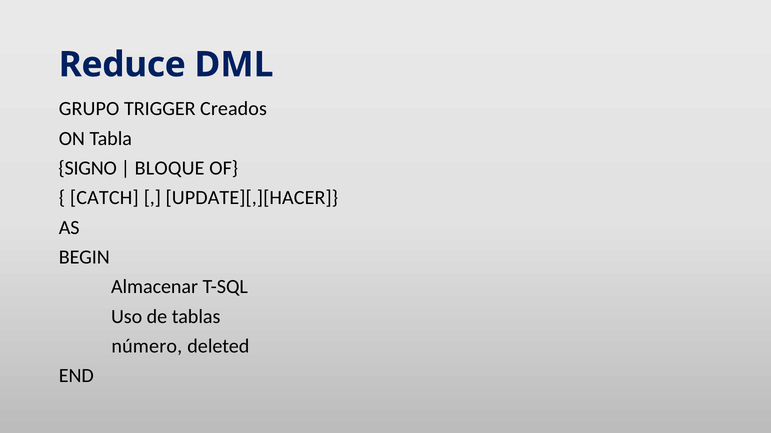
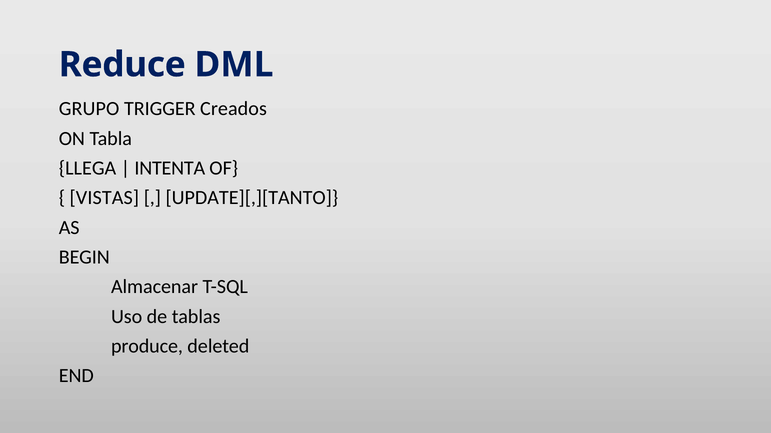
SIGNO: SIGNO -> LLEGA (88, 168)
BLOQUE: BLOQUE -> INTENTA (170, 168)
CATCH: CATCH -> VISTAS (104, 198)
UPDATE][,][HACER: UPDATE][,][HACER -> UPDATE][,][TANTO (252, 198)
número: número -> produce (147, 347)
